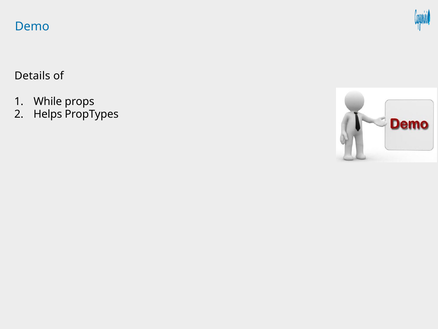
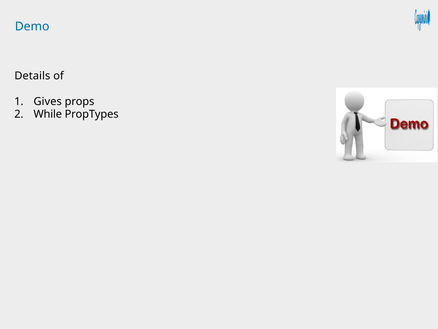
While: While -> Gives (48, 101)
Helps: Helps -> While (48, 114)
